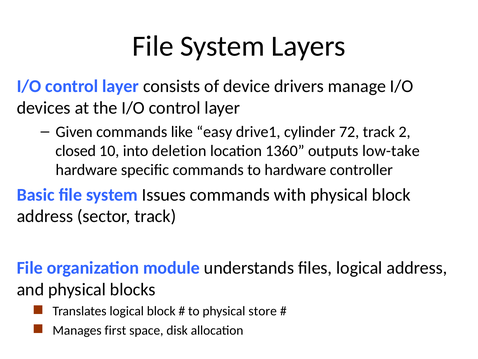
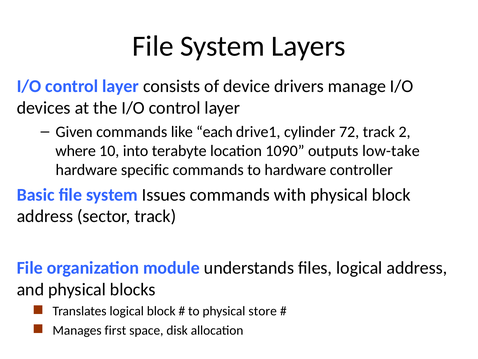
easy: easy -> each (214, 132)
closed: closed -> where (76, 151)
deletion: deletion -> terabyte (179, 151)
1360: 1360 -> 1090 (285, 151)
